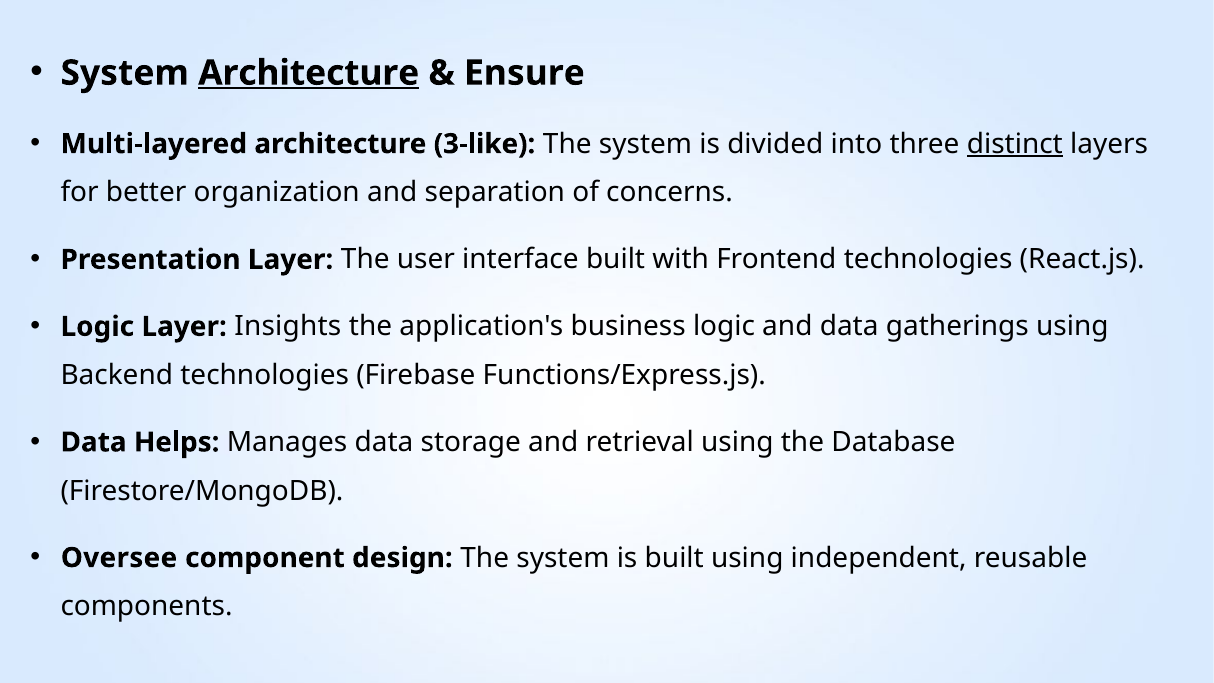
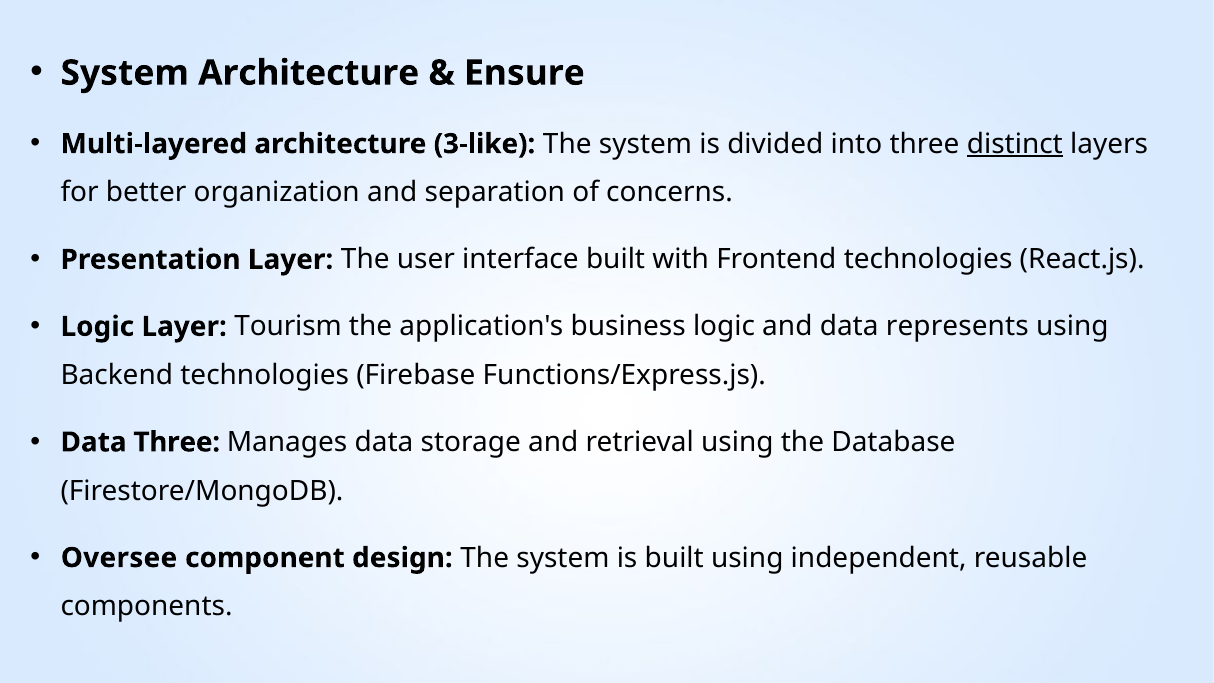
Architecture underline: present -> none (309, 73)
Insights: Insights -> Tourism (288, 327)
gatherings: gatherings -> represents (957, 327)
Data Helps: Helps -> Three (177, 442)
